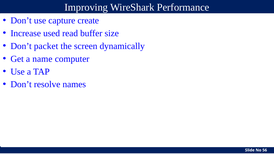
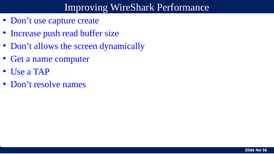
used: used -> push (52, 33)
packet: packet -> allows (46, 46)
